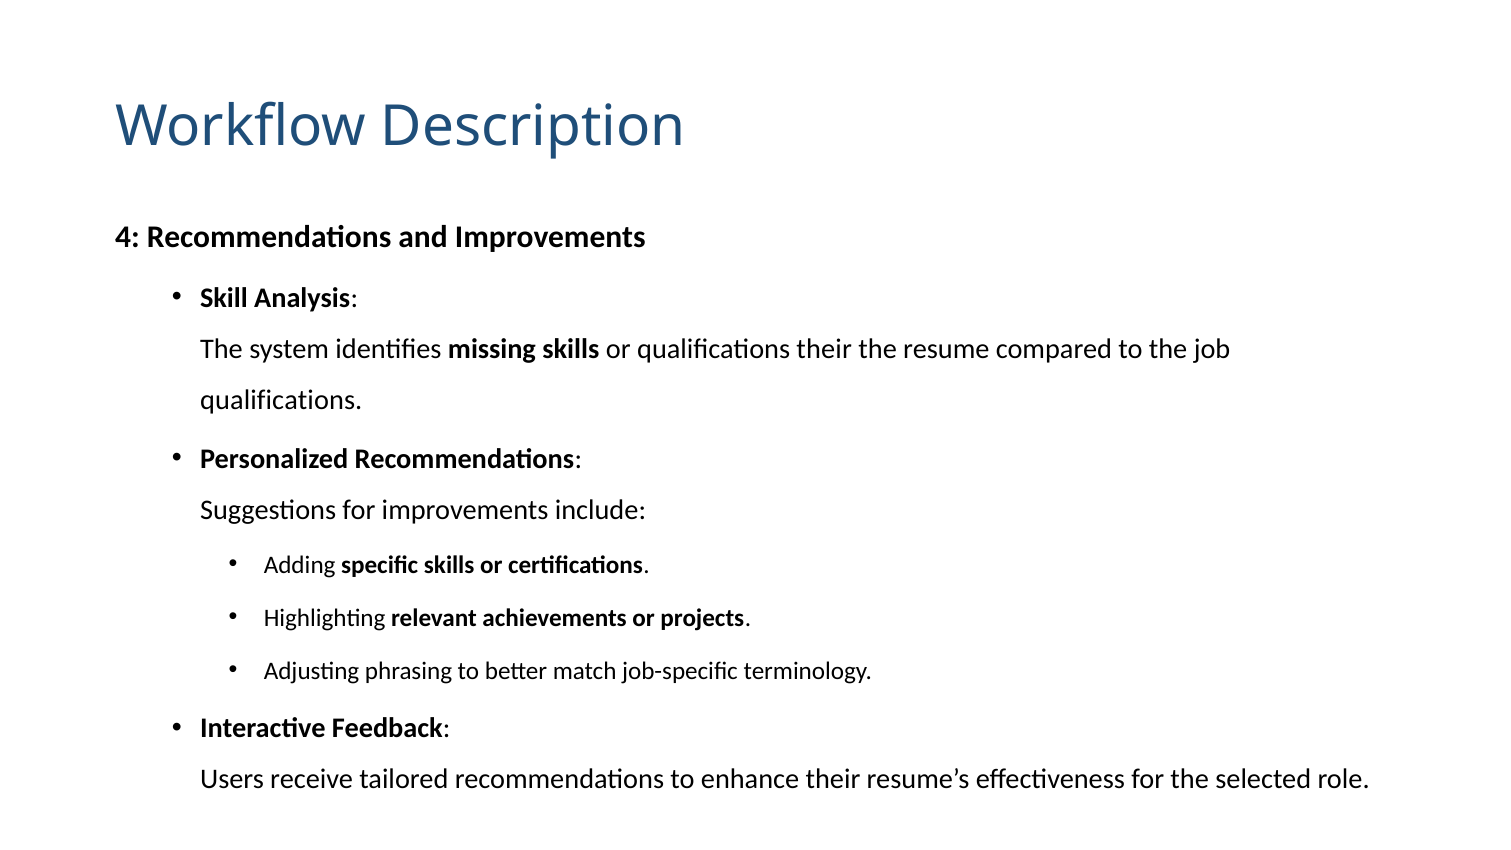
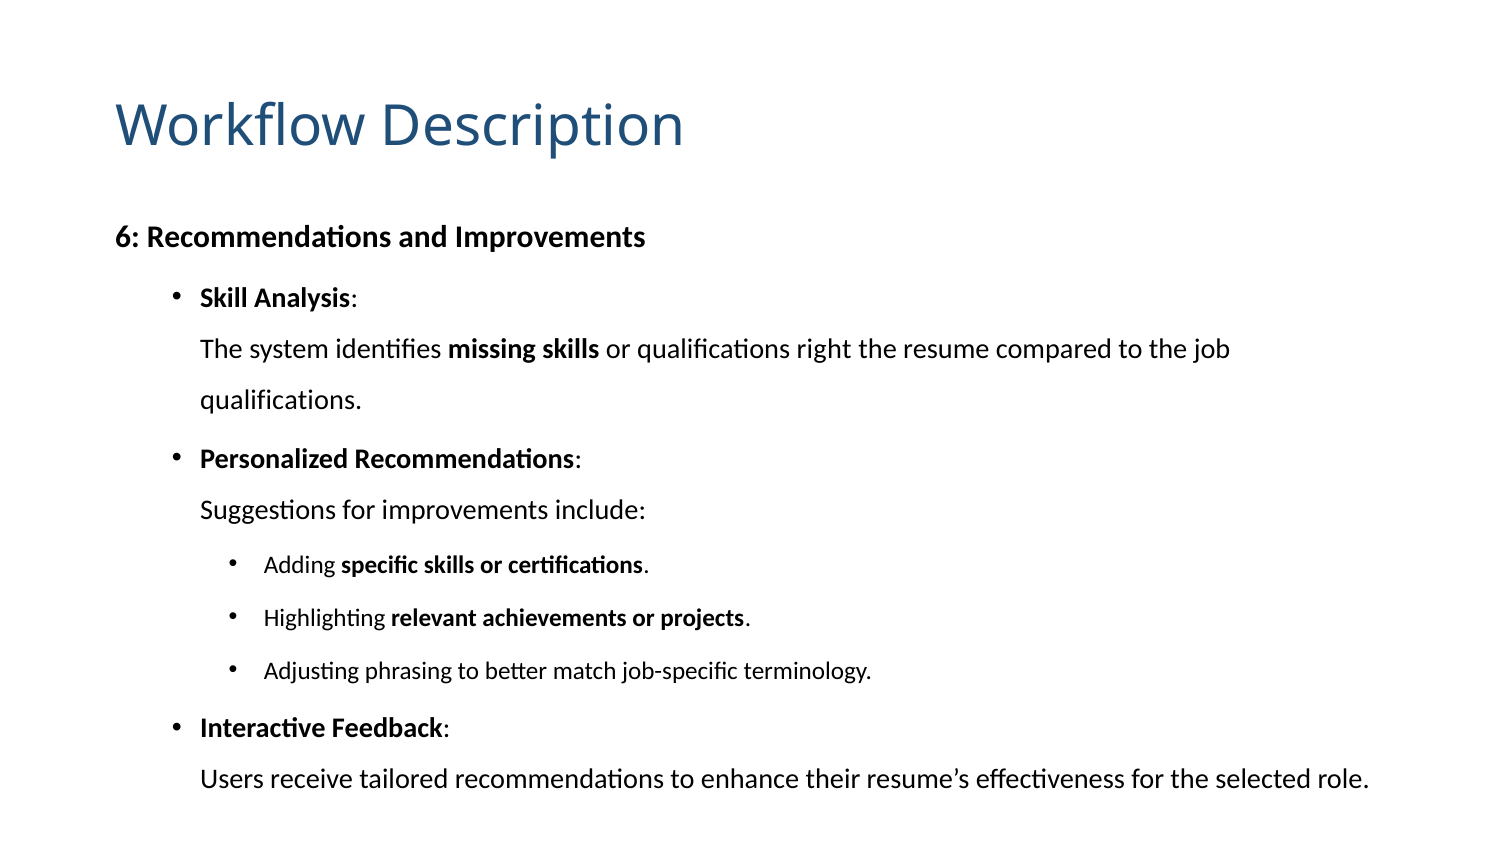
4: 4 -> 6 (127, 238)
qualifications their: their -> right (824, 349)
